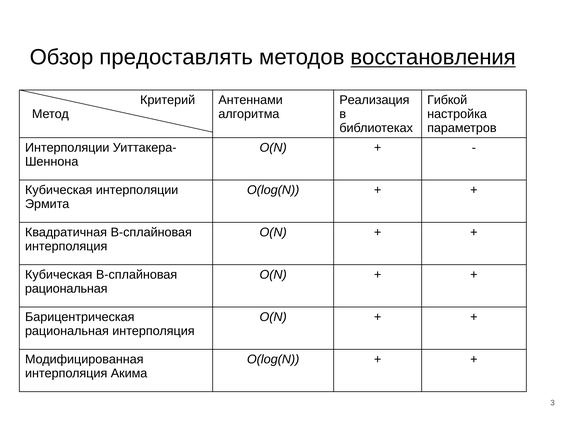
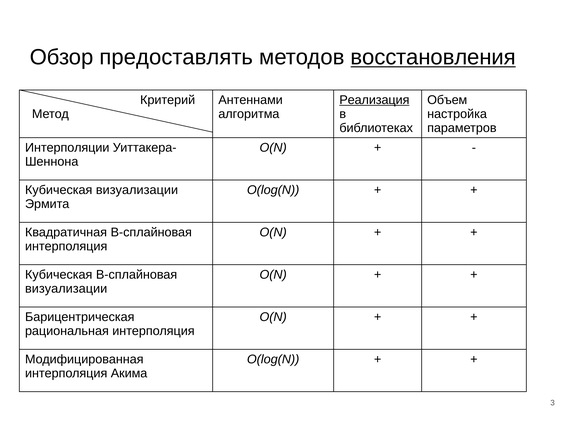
Реализация underline: none -> present (374, 100)
Гибкой: Гибкой -> Объем (447, 100)
Кубическая интерполяции: интерполяции -> визуализации (137, 190)
рациональная: рациональная -> визуализации (66, 289)
